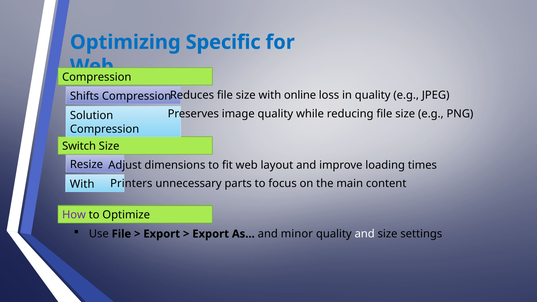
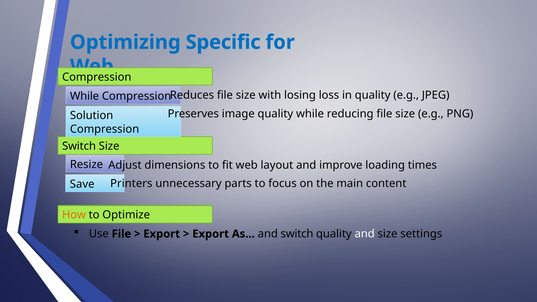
online: online -> losing (300, 95)
Shifts: Shifts -> While (84, 96)
With: With -> Save (82, 184)
How colour: purple -> orange (74, 215)
and minor: minor -> switch (297, 234)
